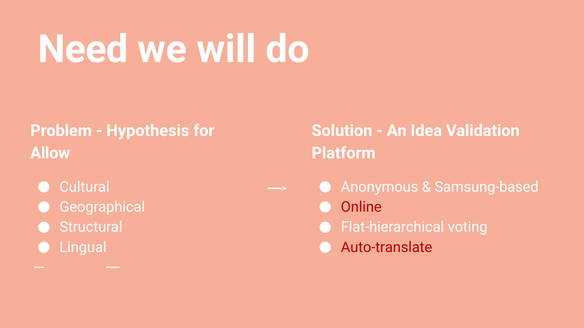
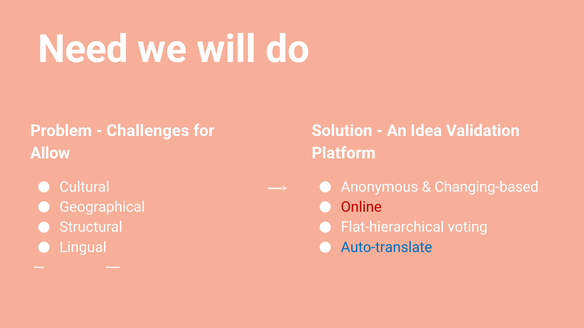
Hypothesis: Hypothesis -> Challenges (148, 131)
Samsung-based: Samsung-based -> Changing-based (487, 187)
Auto-translate colour: red -> blue (387, 248)
